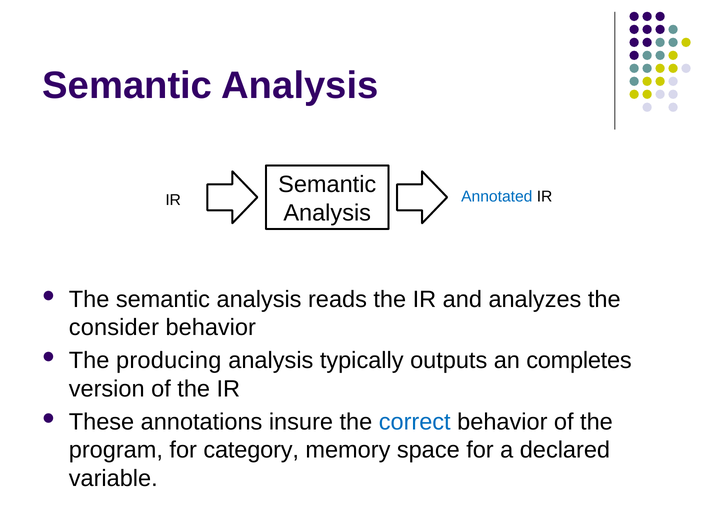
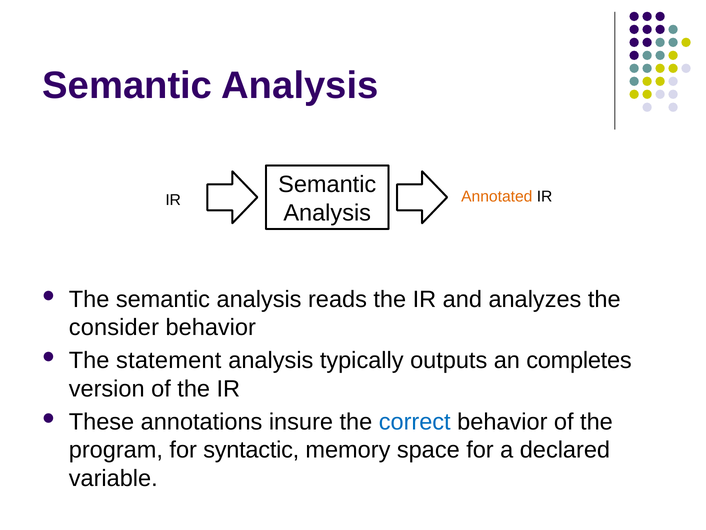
Annotated colour: blue -> orange (497, 196)
producing: producing -> statement (169, 360)
category: category -> syntactic (251, 450)
